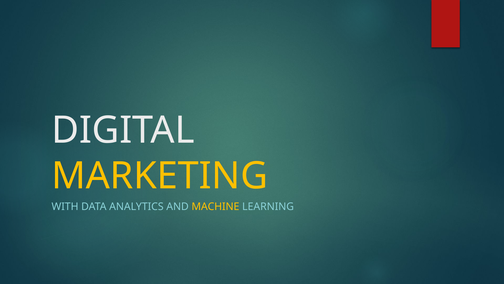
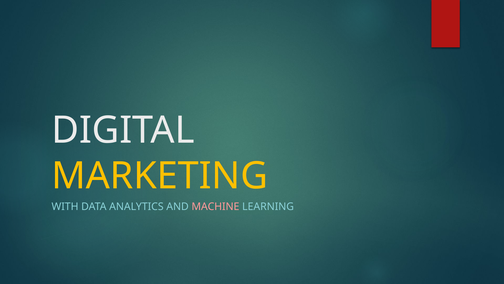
MACHINE colour: yellow -> pink (215, 206)
